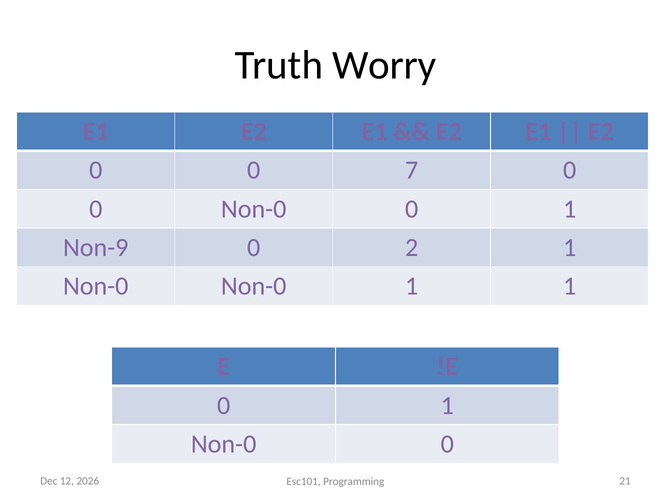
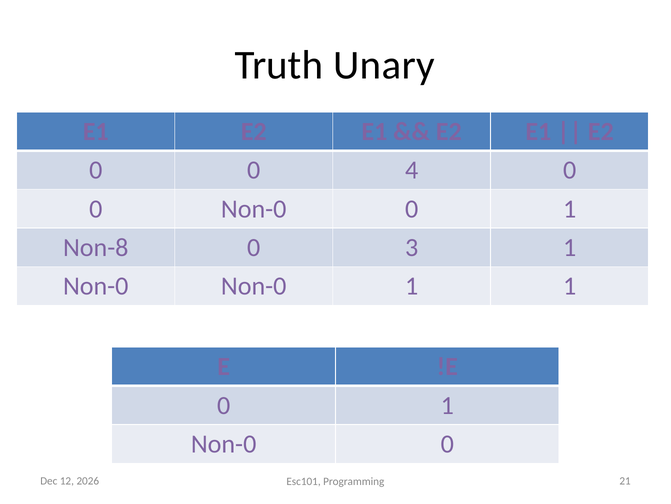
Worry: Worry -> Unary (384, 65)
7: 7 -> 4 (412, 170)
Non-9: Non-9 -> Non-8 (96, 247)
2: 2 -> 3 (412, 247)
